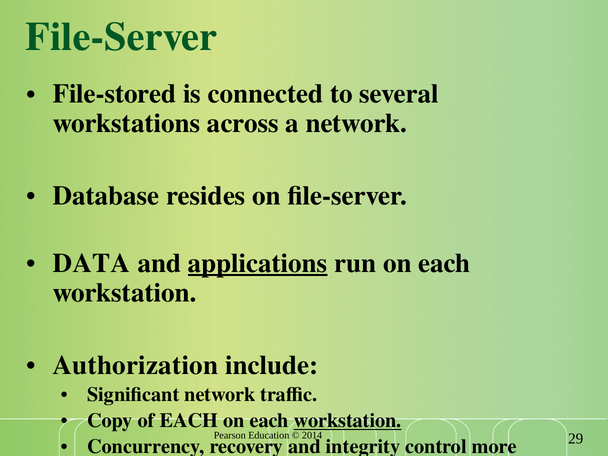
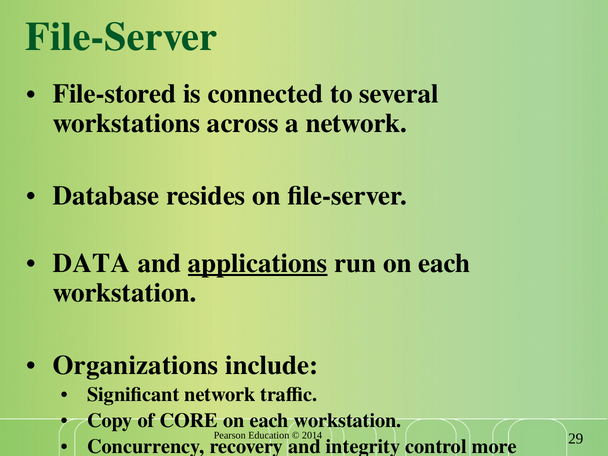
Authorization: Authorization -> Organizations (135, 365)
of EACH: EACH -> CORE (189, 421)
workstation underline: present -> none (348, 421)
